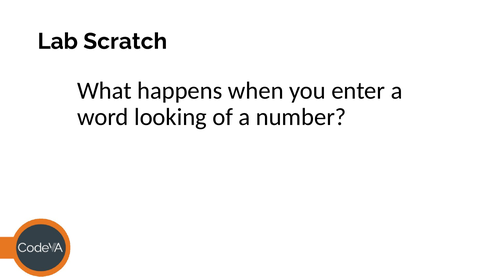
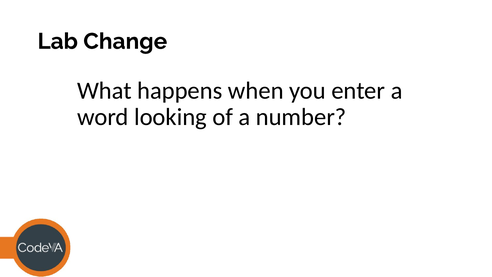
Scratch: Scratch -> Change (125, 41)
